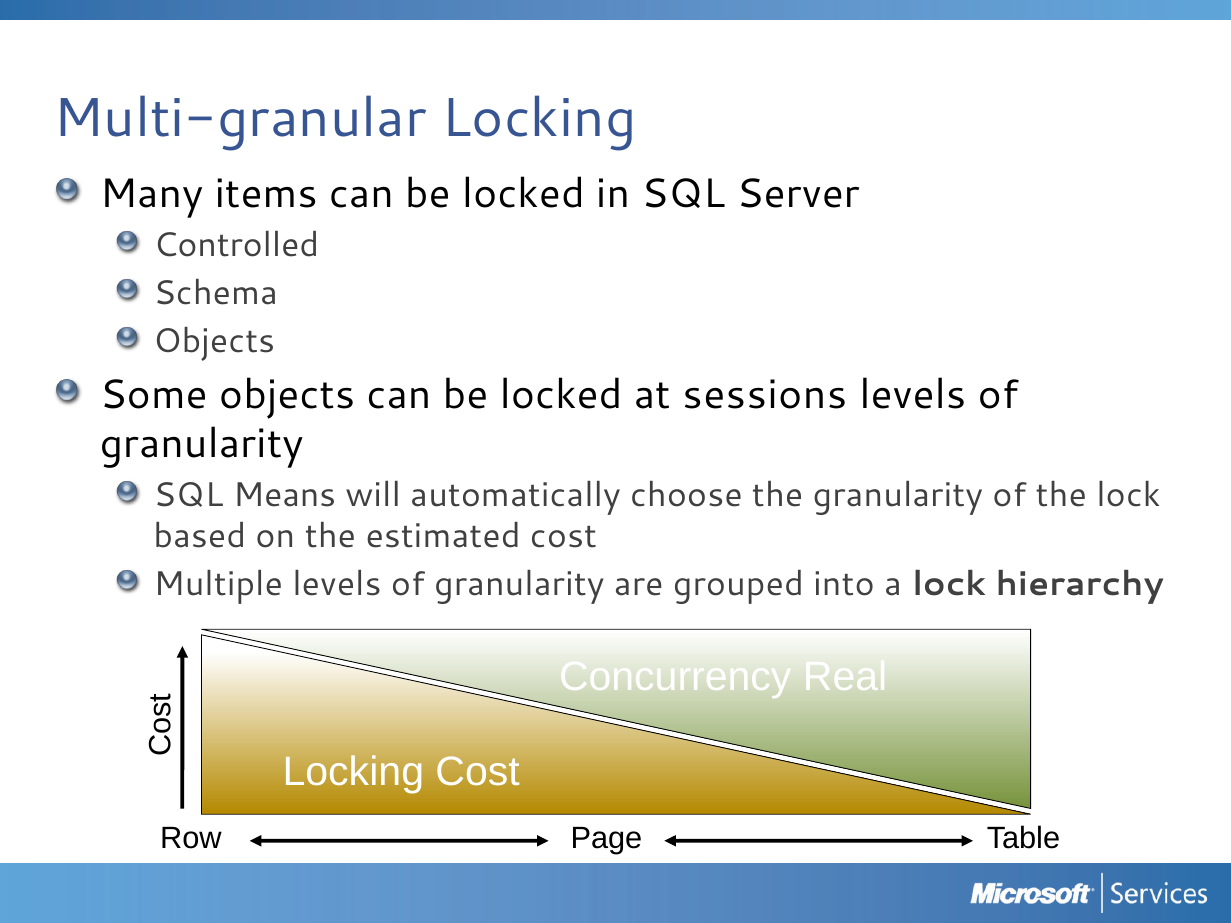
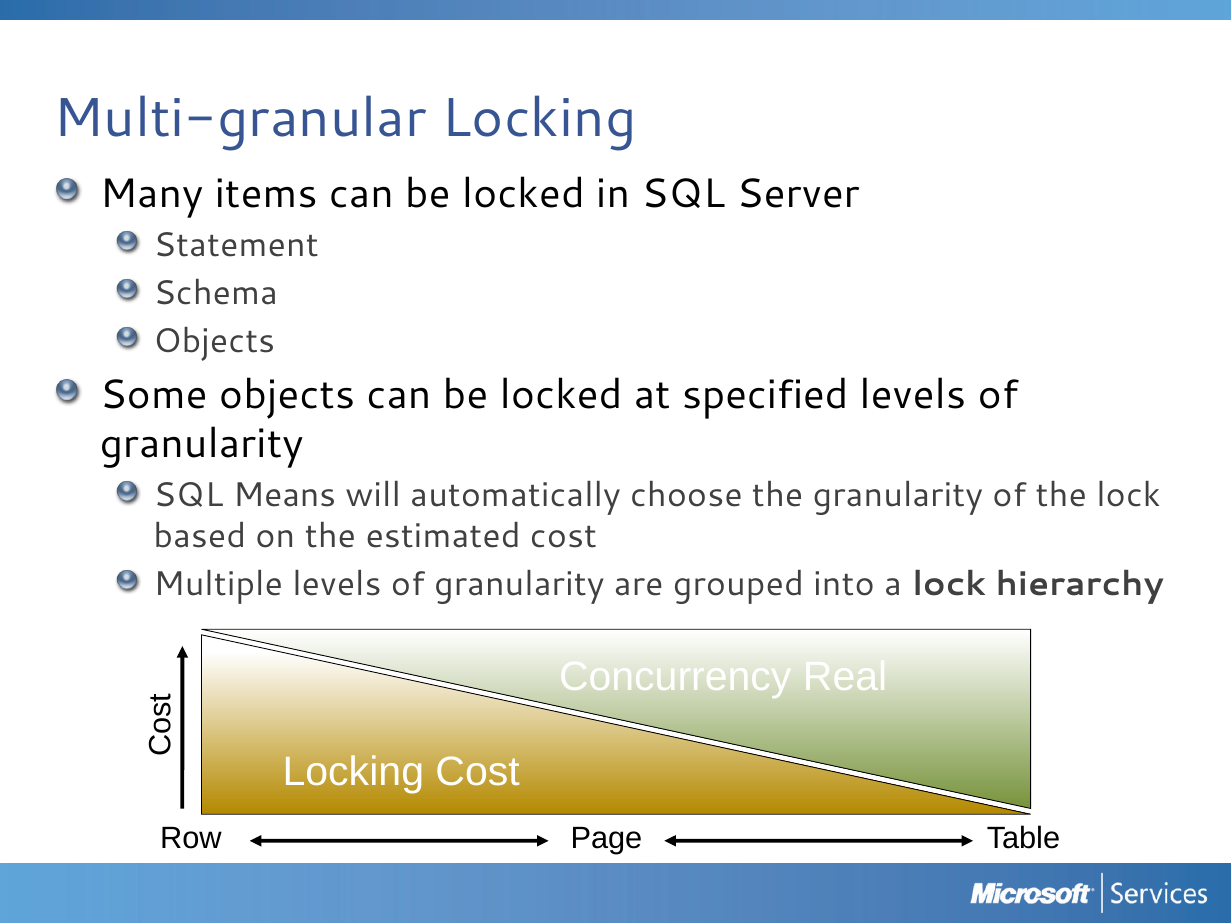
Controlled: Controlled -> Statement (236, 245)
sessions: sessions -> specified (765, 395)
